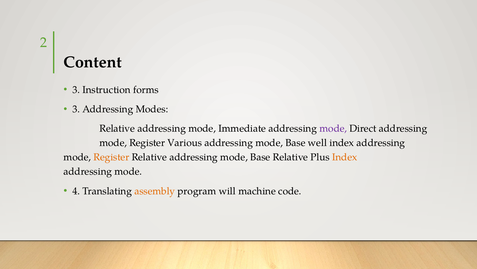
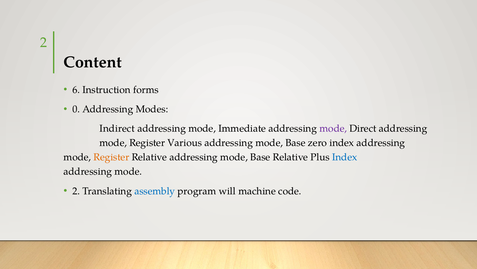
3: 3 -> 6 (76, 90)
3: 3 -> 0 (76, 109)
Relative: Relative -> Indirect (117, 128)
well: well -> zero (317, 143)
Index colour: orange -> blue (345, 157)
4: 4 -> 2 (76, 191)
assembly colour: orange -> blue (155, 191)
